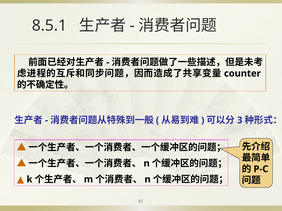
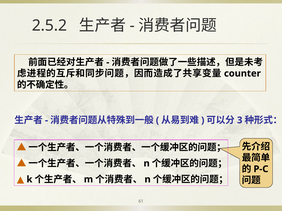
8.5.1: 8.5.1 -> 2.5.2 (49, 26)
